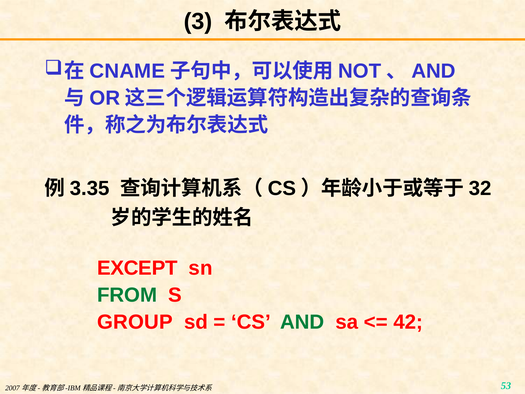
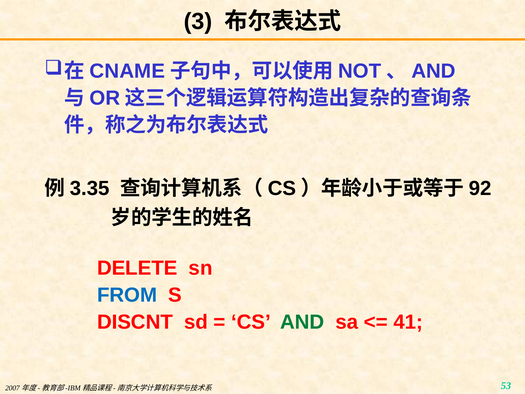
32: 32 -> 92 (480, 188)
EXCEPT: EXCEPT -> DELETE (137, 268)
FROM colour: green -> blue (127, 295)
GROUP: GROUP -> DISCNT (135, 322)
42: 42 -> 41 (408, 322)
